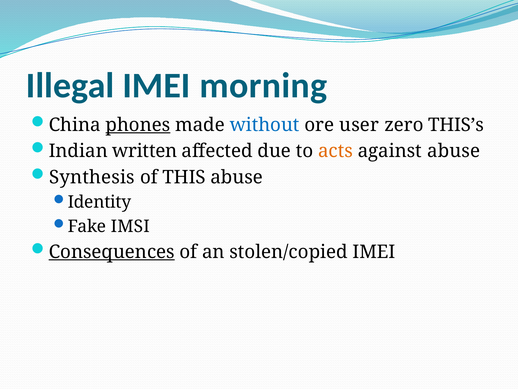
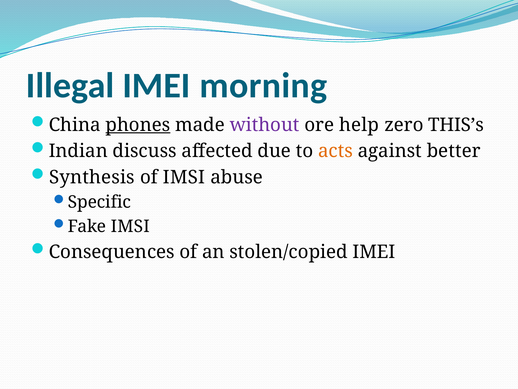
without colour: blue -> purple (265, 125)
user: user -> help (359, 125)
written: written -> discuss (145, 151)
against abuse: abuse -> better (454, 151)
of THIS: THIS -> IMSI (184, 177)
Identity: Identity -> Specific (99, 202)
Consequences underline: present -> none (112, 252)
